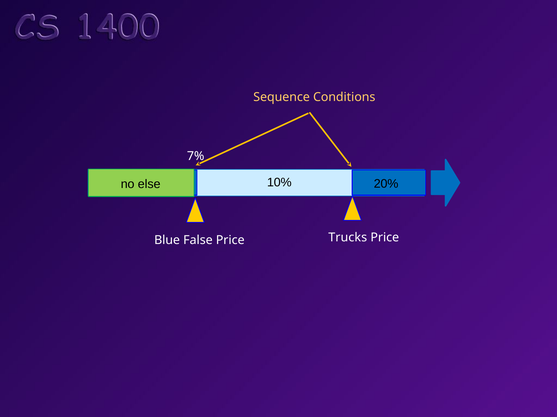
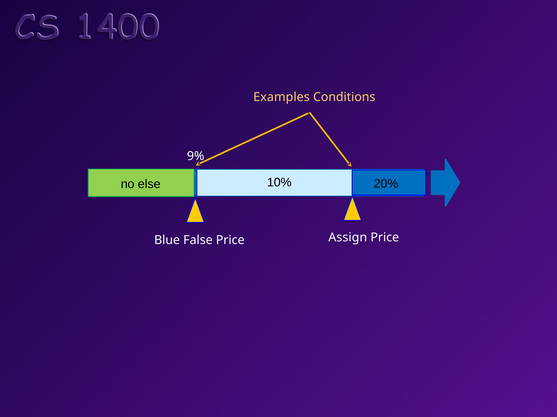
Sequence: Sequence -> Examples (282, 97)
7%: 7% -> 9% (196, 156)
Trucks: Trucks -> Assign (348, 238)
